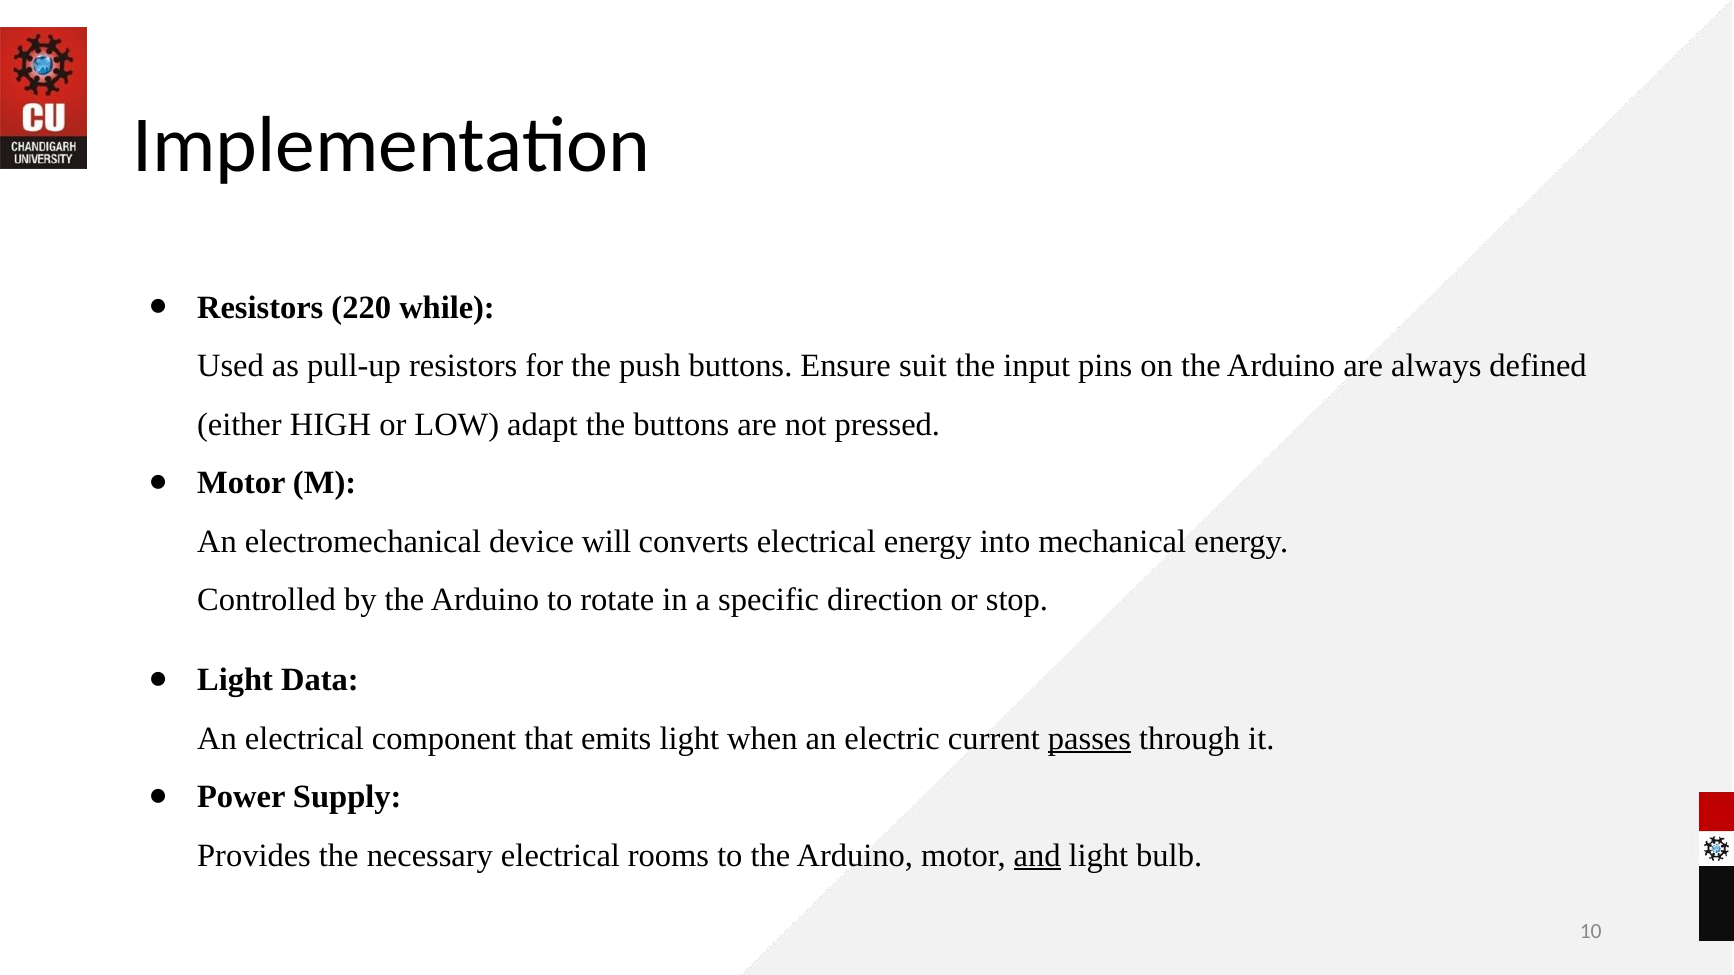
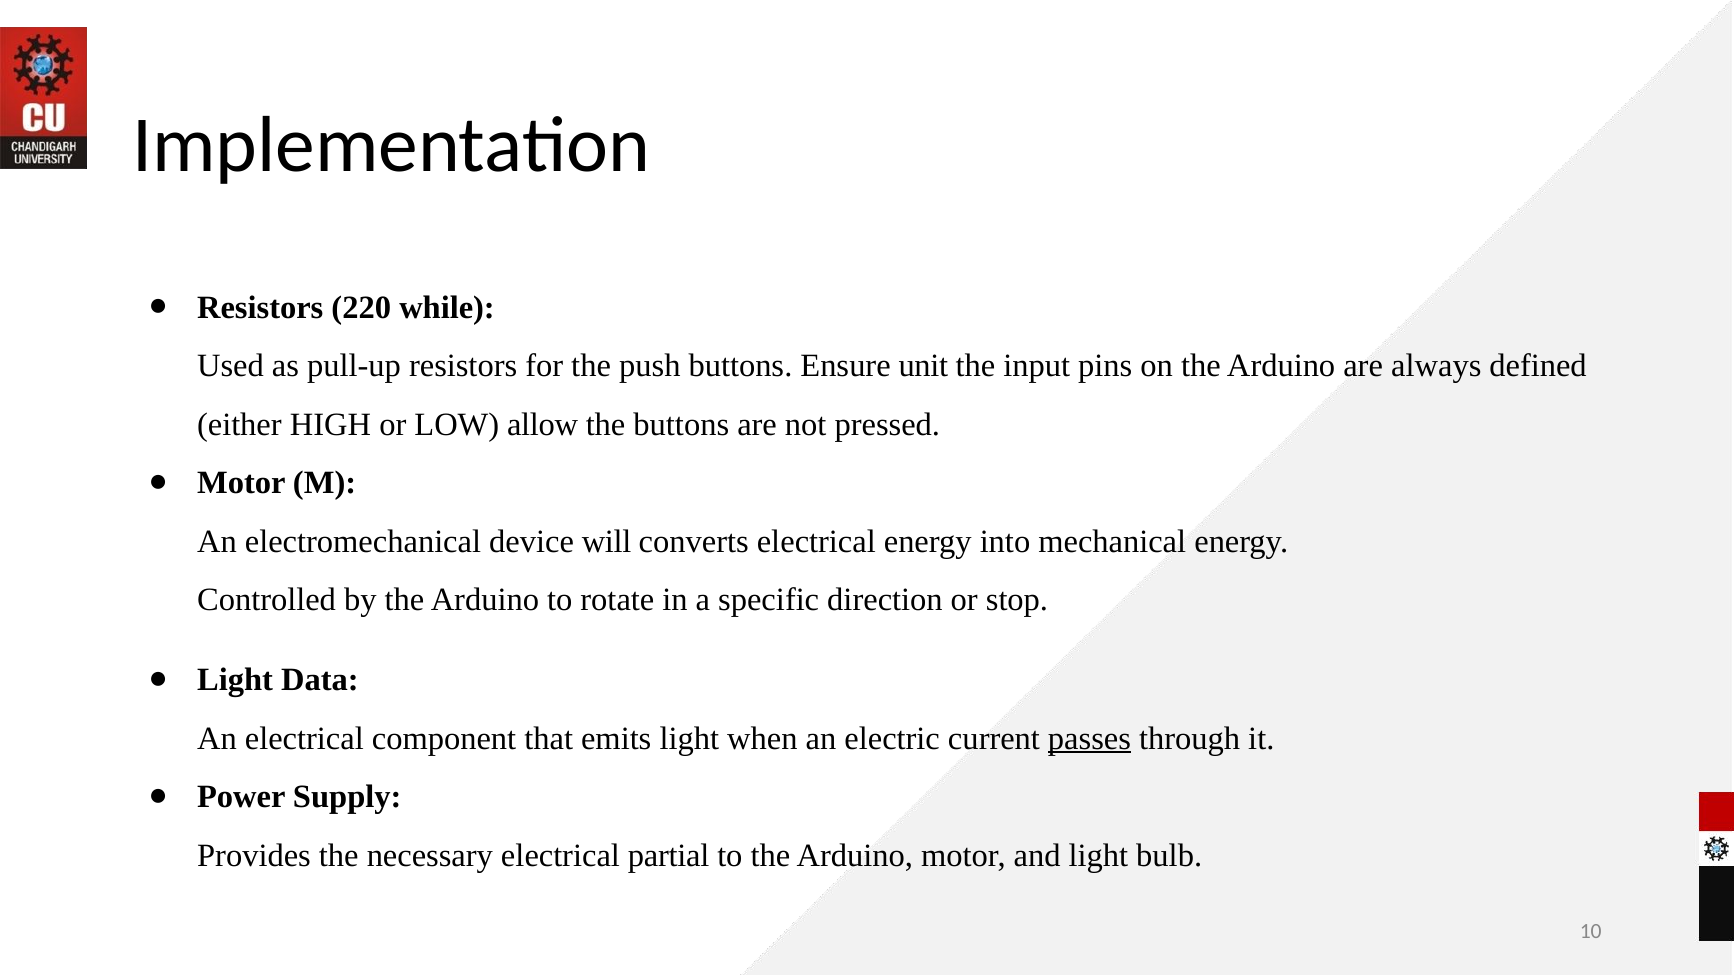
suit: suit -> unit (923, 366)
adapt: adapt -> allow (543, 424)
rooms: rooms -> partial (669, 856)
and underline: present -> none (1037, 856)
